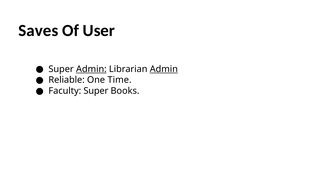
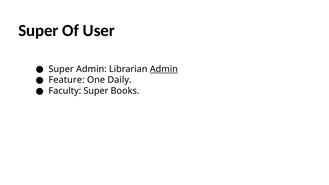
Saves: Saves -> Super (38, 31)
Admin underline: present -> none (91, 69)
Reliable: Reliable -> Feature (67, 80)
Time: Time -> Daily (120, 80)
